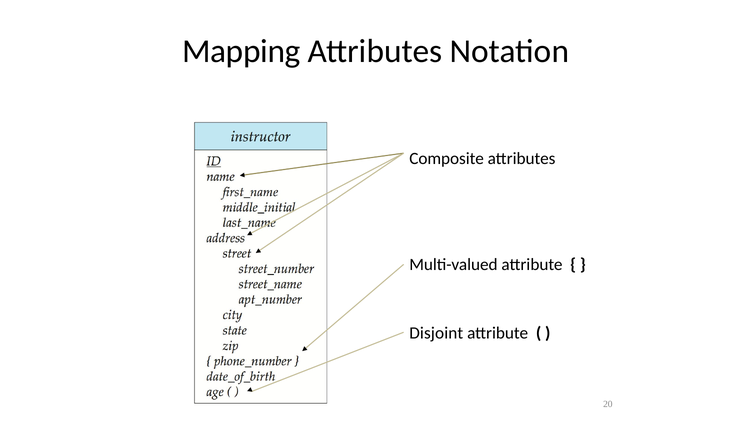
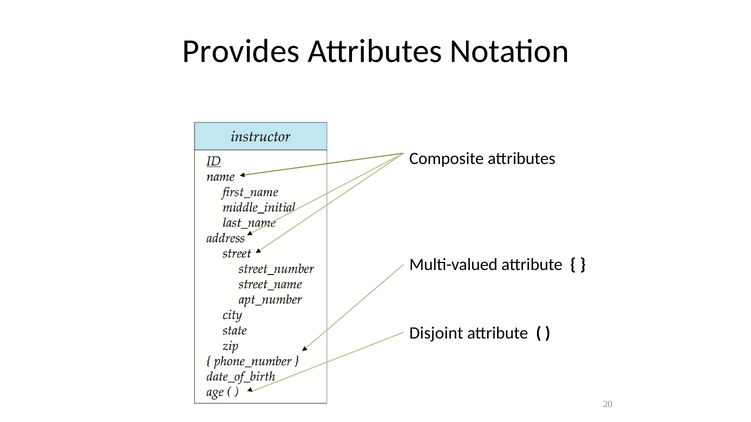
Mapping: Mapping -> Provides (241, 52)
